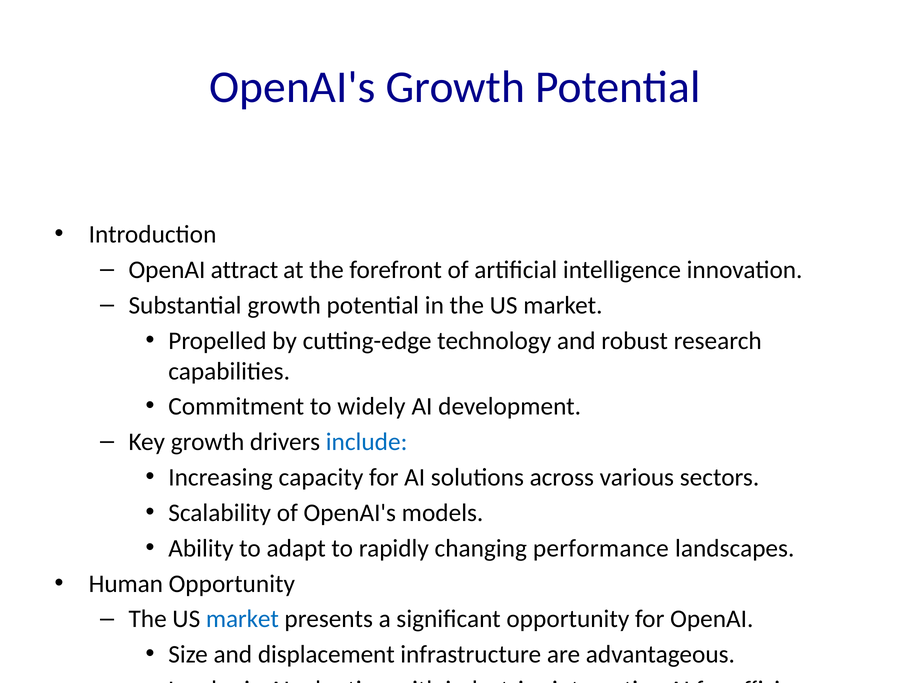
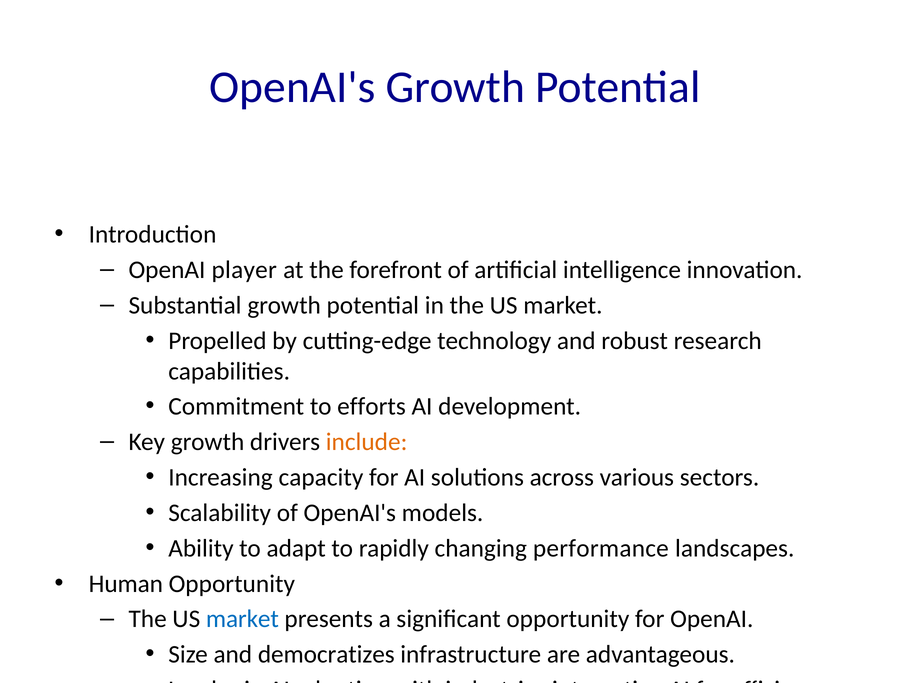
attract: attract -> player (244, 270)
widely: widely -> efforts (372, 406)
include colour: blue -> orange (367, 442)
displacement: displacement -> democratizes (326, 654)
